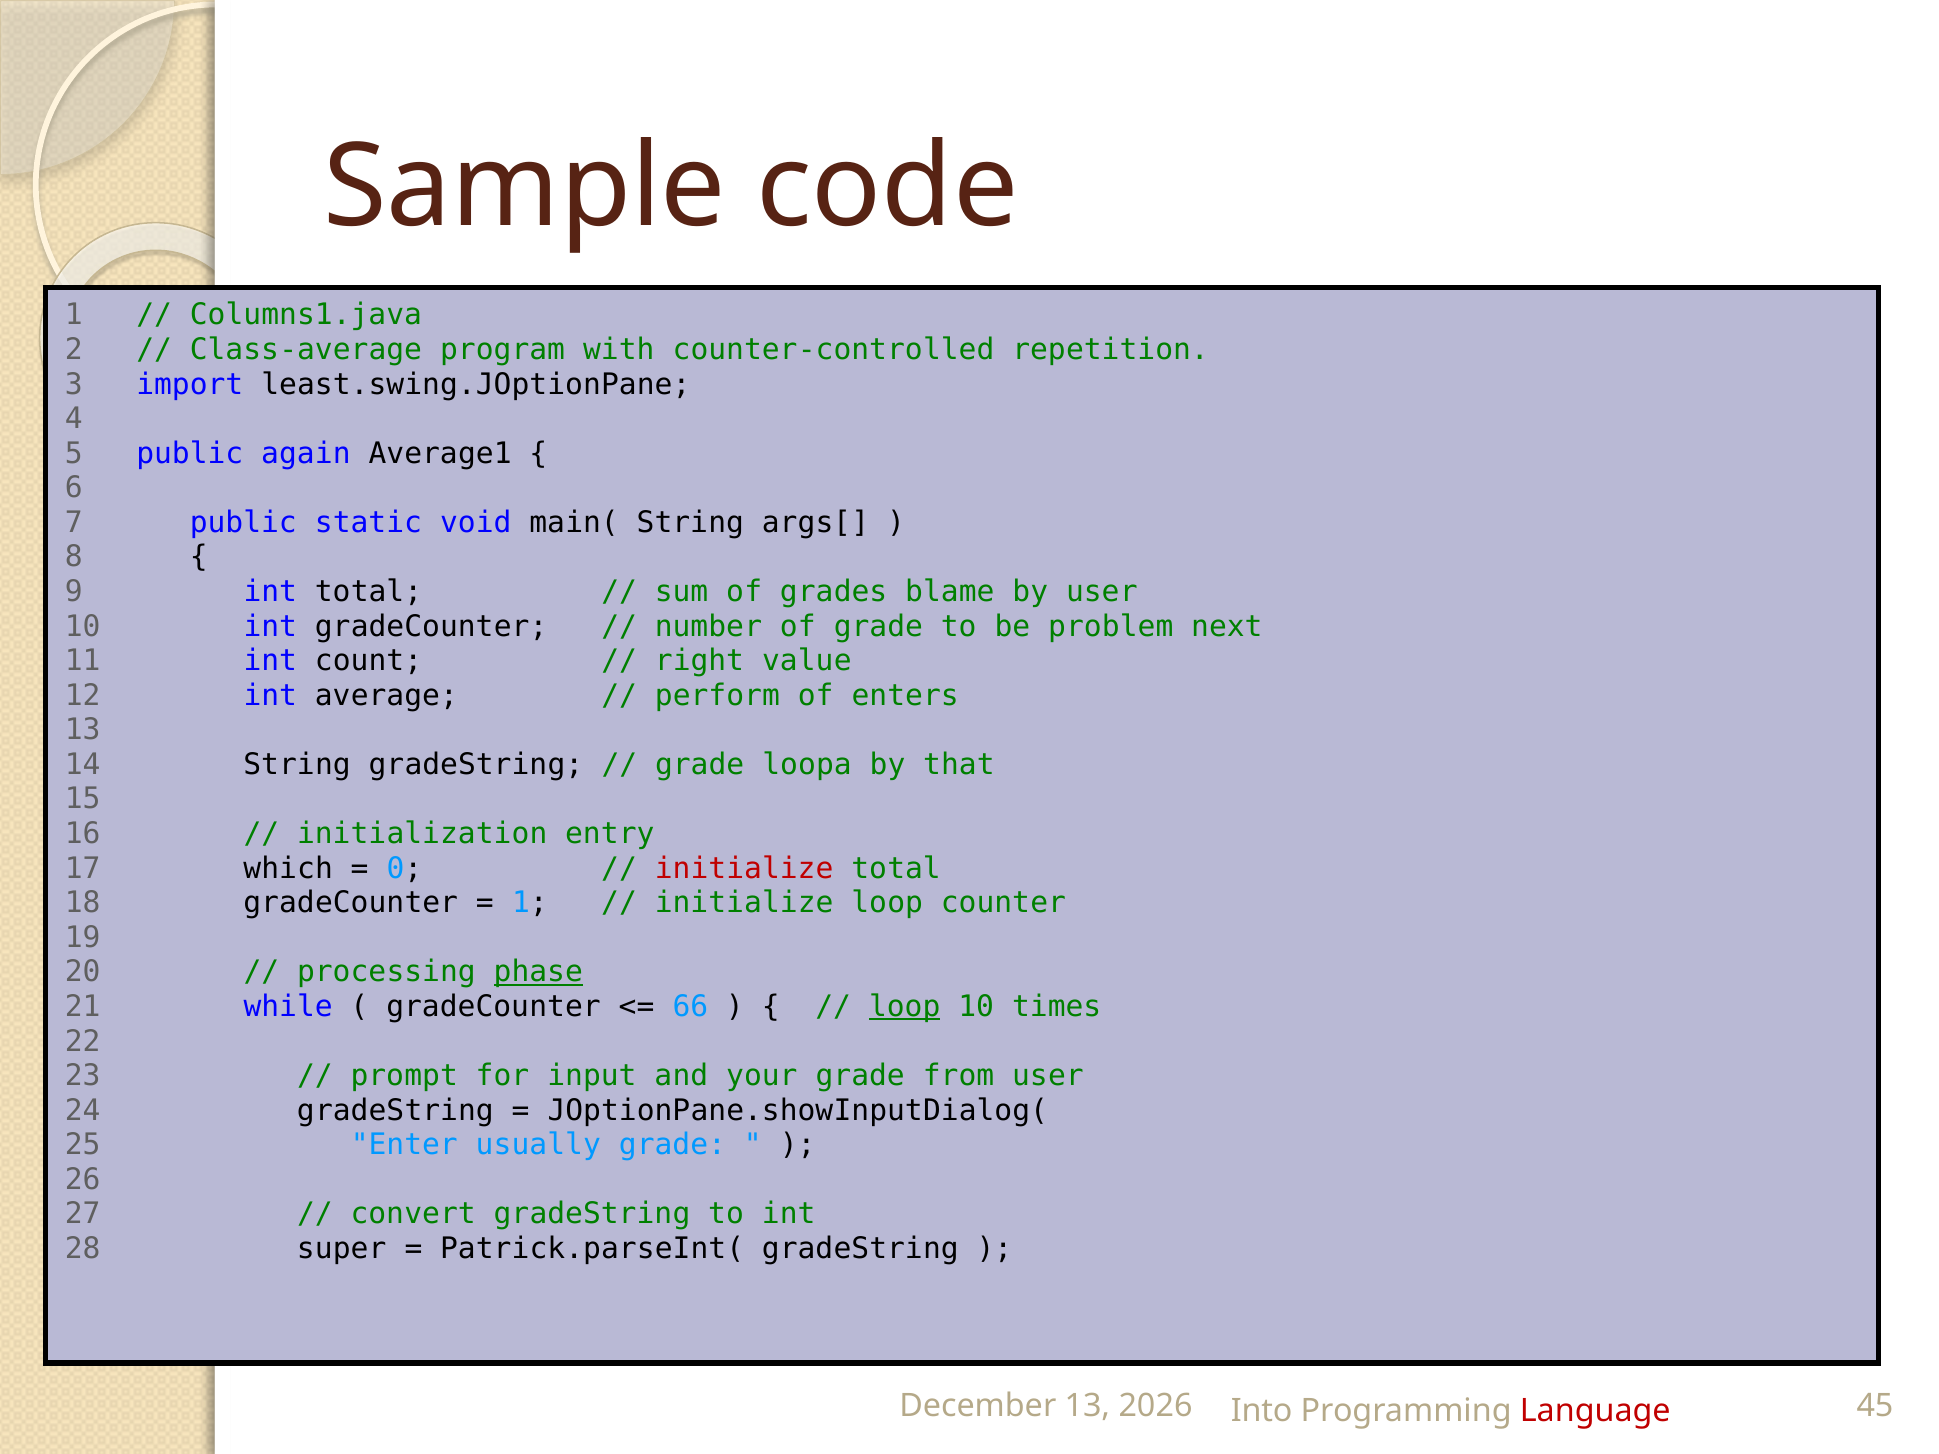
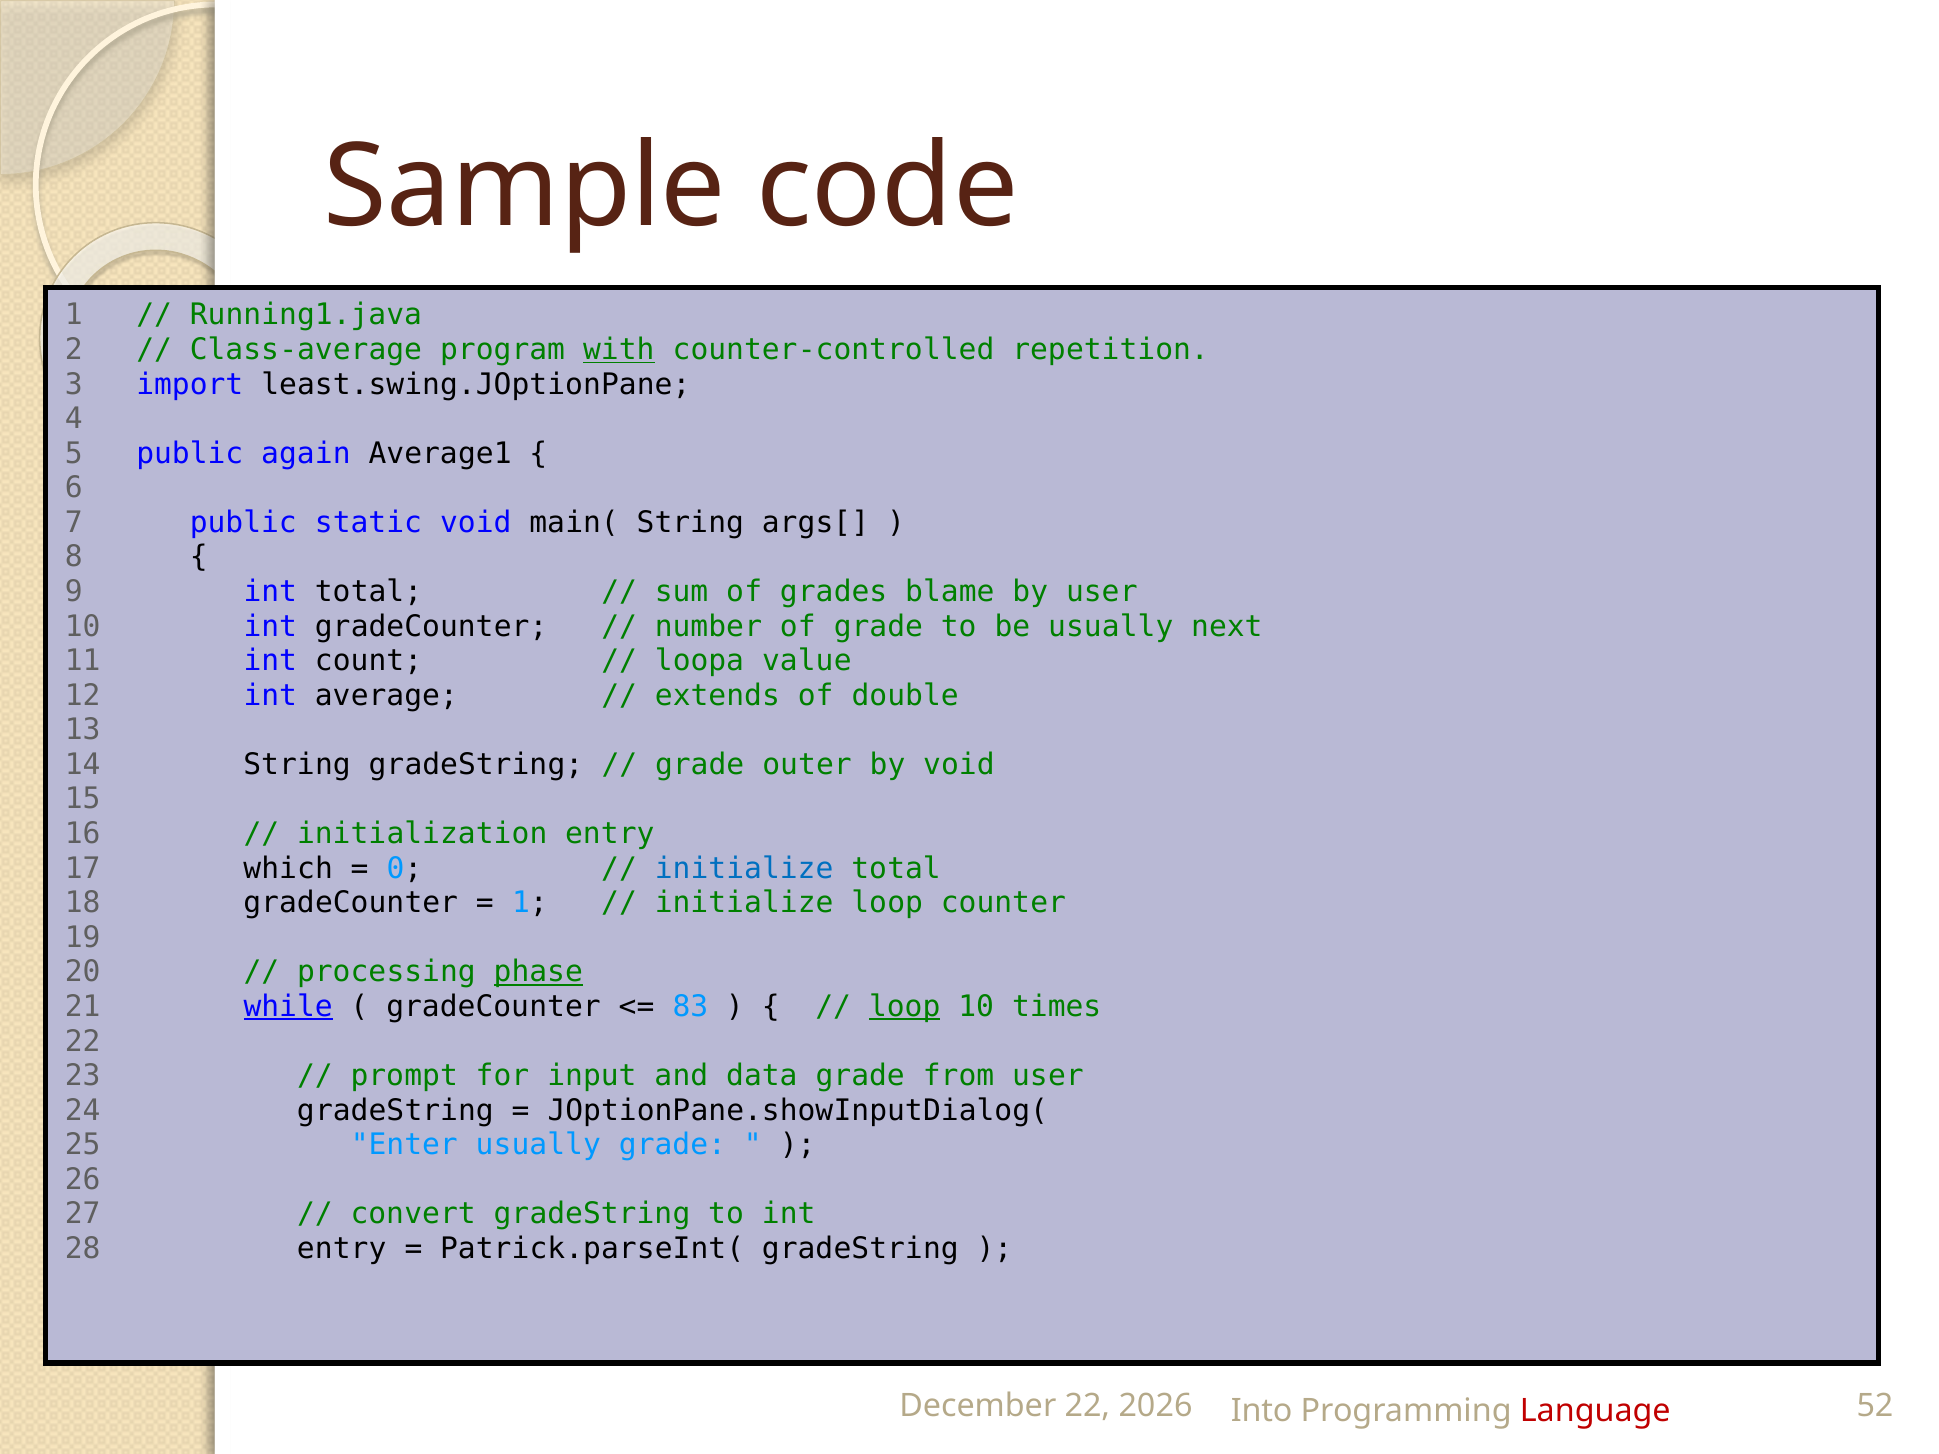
Columns1.java: Columns1.java -> Running1.java (306, 315)
with underline: none -> present (619, 350)
be problem: problem -> usually (1111, 626)
right: right -> loopa (700, 661)
perform: perform -> extends (717, 696)
enters: enters -> double (905, 696)
loopa: loopa -> outer (807, 765)
by that: that -> void (959, 765)
initialize colour: red -> blue (744, 869)
while underline: none -> present (288, 1007)
66: 66 -> 83 (690, 1007)
your: your -> data (762, 1076)
28 super: super -> entry (342, 1249)
13: 13 -> 22 (1087, 1406)
45: 45 -> 52 (1875, 1406)
